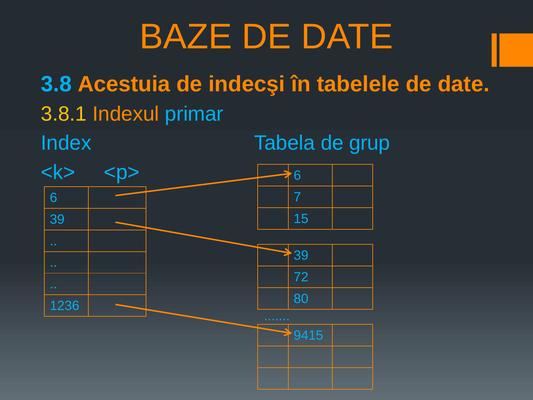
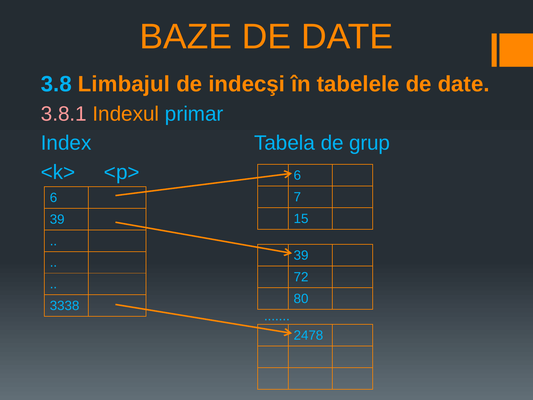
Acestuia: Acestuia -> Limbajul (124, 84)
3.8.1 colour: yellow -> pink (64, 114)
1236: 1236 -> 3338 (65, 306)
9415: 9415 -> 2478 (308, 335)
